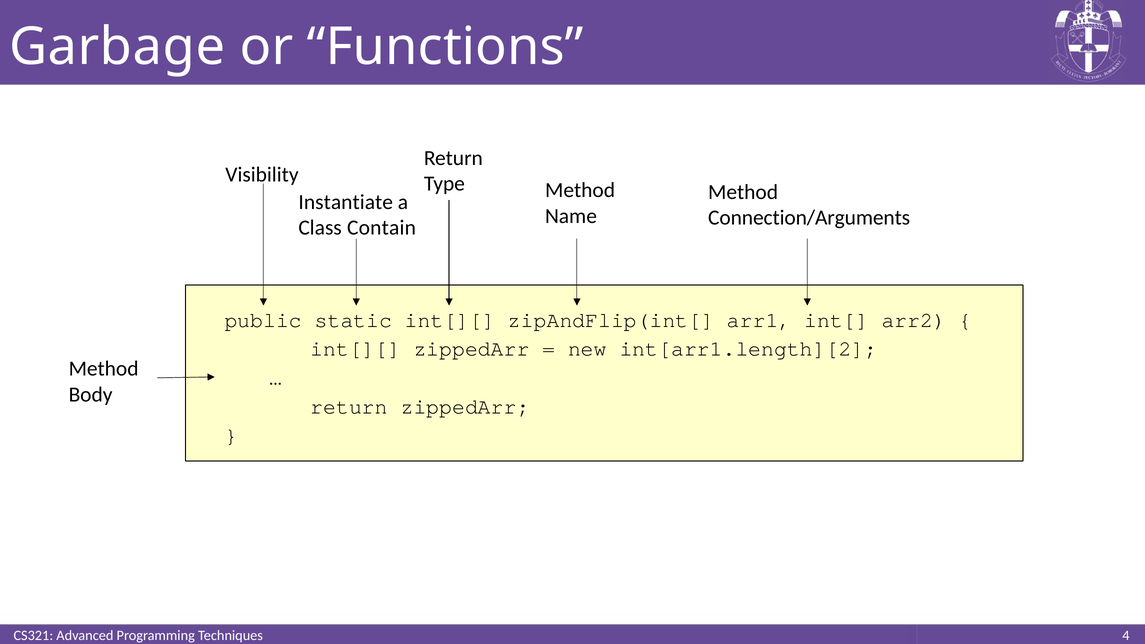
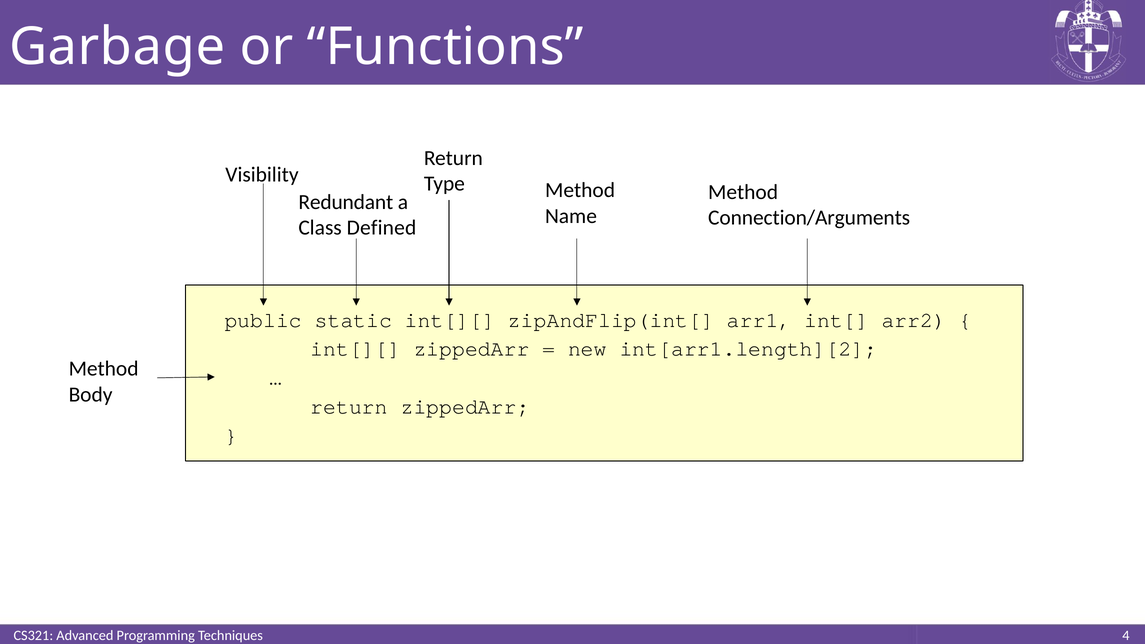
Instantiate: Instantiate -> Redundant (346, 202)
Contain: Contain -> Defined (381, 228)
